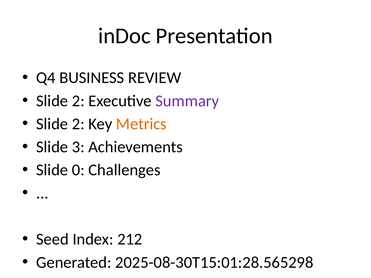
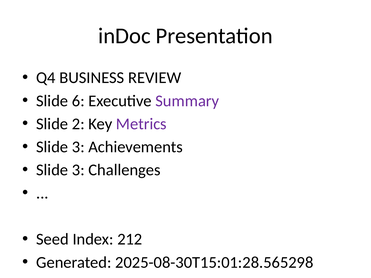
2: 2 -> 6 (78, 101)
Metrics colour: orange -> purple (141, 124)
0: 0 -> 3 (78, 170)
